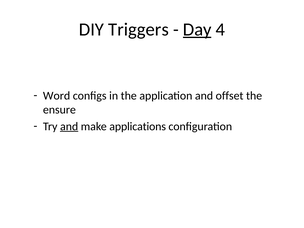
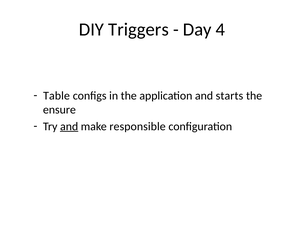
Day underline: present -> none (197, 29)
Word: Word -> Table (57, 96)
offset: offset -> starts (229, 96)
applications: applications -> responsible (138, 126)
